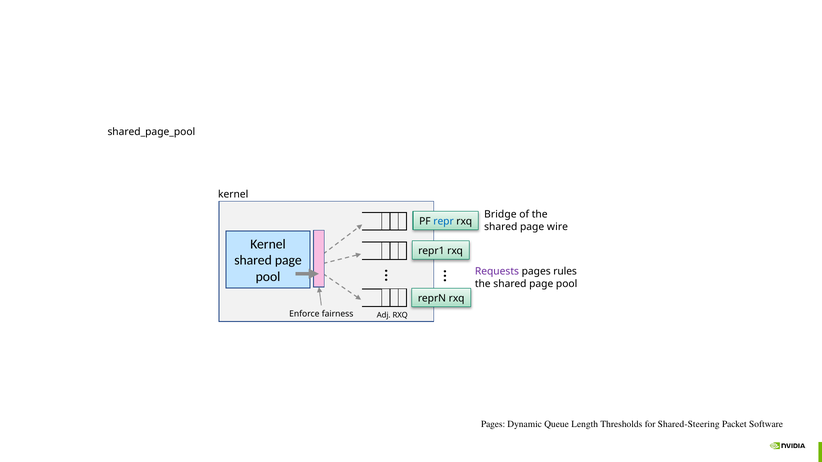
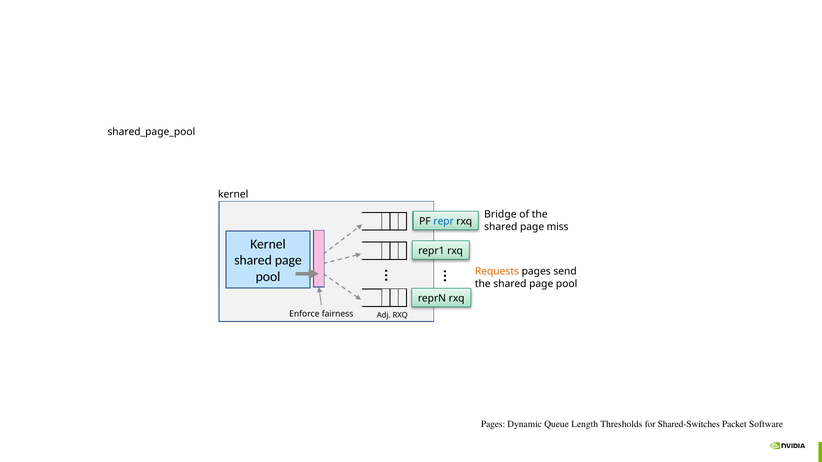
wire: wire -> miss (558, 227)
Requests colour: purple -> orange (497, 272)
rules: rules -> send (565, 272)
Shared-Steering: Shared-Steering -> Shared-Switches (689, 424)
